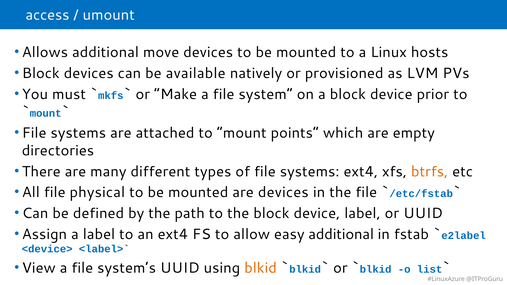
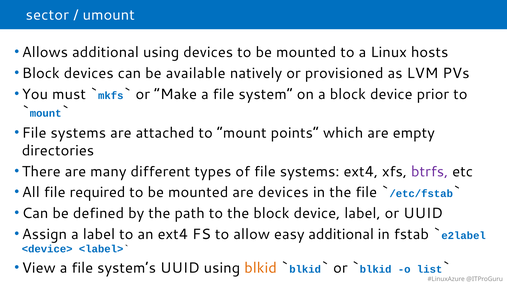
access: access -> sector (47, 15)
additional move: move -> using (161, 52)
btrfs colour: orange -> purple (430, 172)
physical: physical -> required (97, 193)
